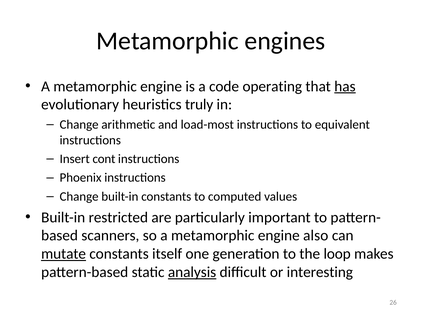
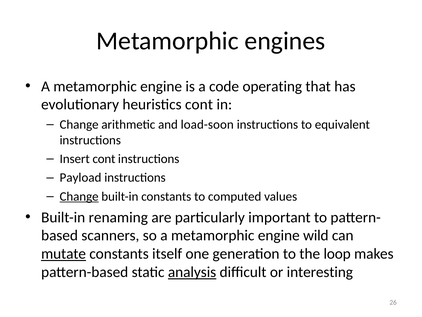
has underline: present -> none (345, 86)
heuristics truly: truly -> cont (199, 104)
load-most: load-most -> load-soon (207, 124)
Phoenix: Phoenix -> Payload (81, 177)
Change underline: none -> present (79, 196)
restricted: restricted -> renaming (118, 217)
also: also -> wild (316, 235)
